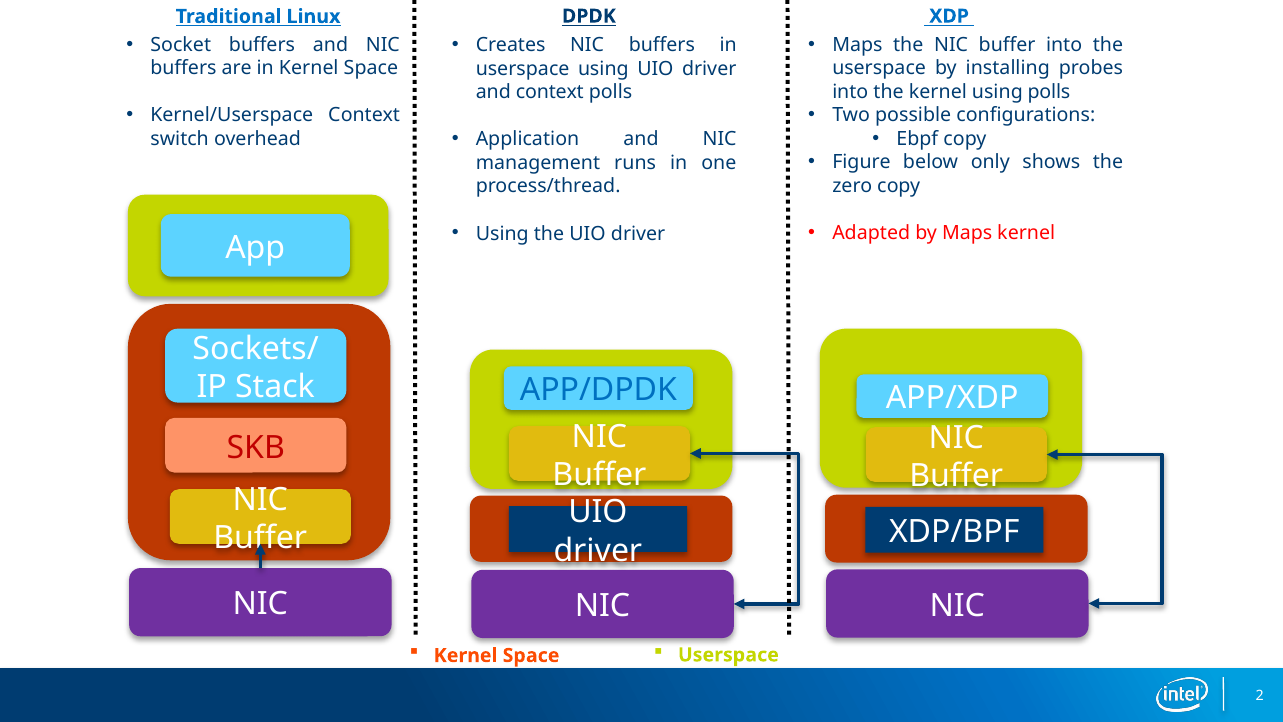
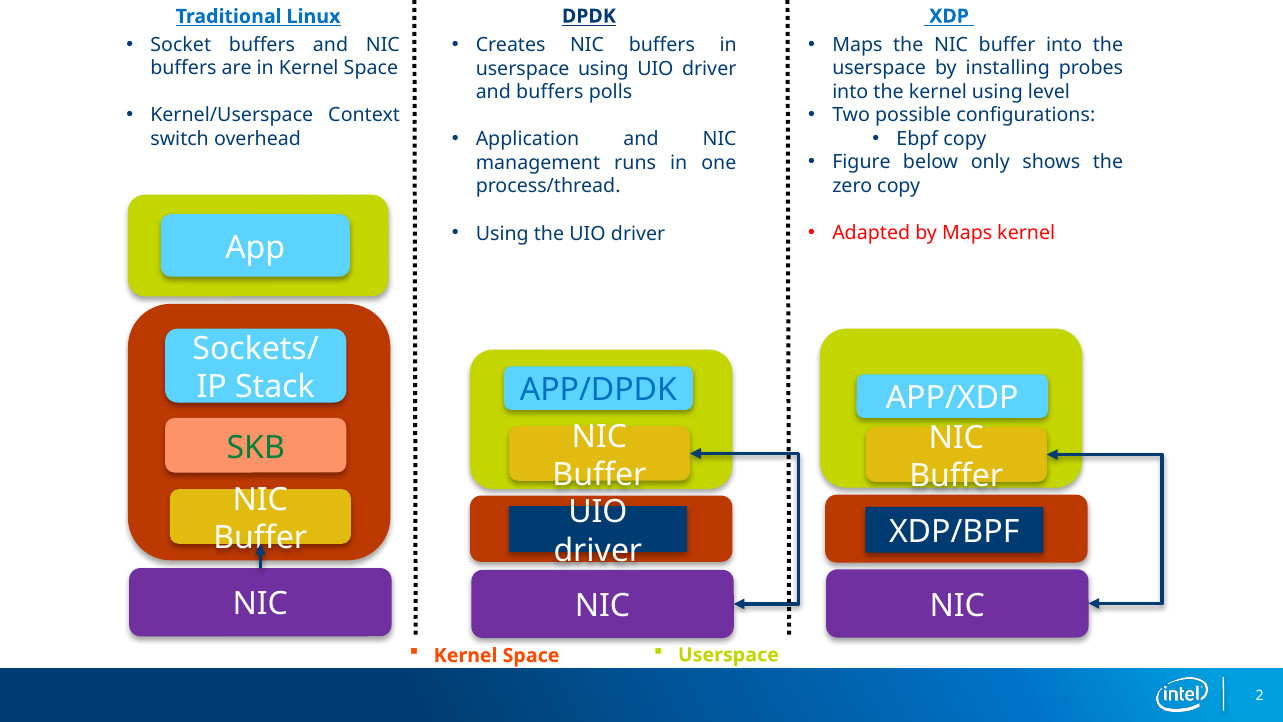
using polls: polls -> level (1049, 92)
and context: context -> buffers (550, 92)
SKB colour: red -> green (256, 447)
